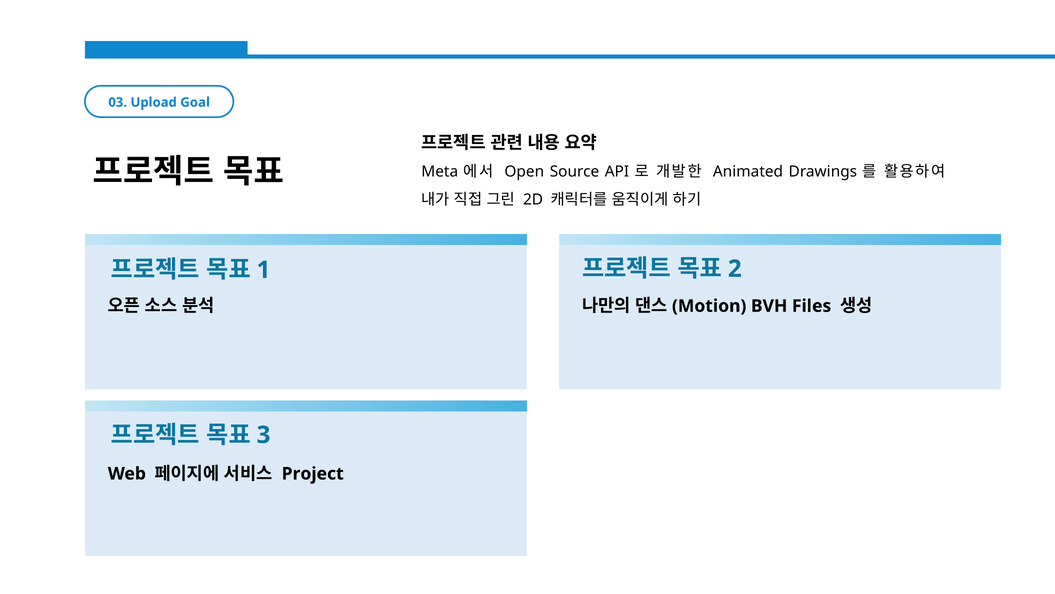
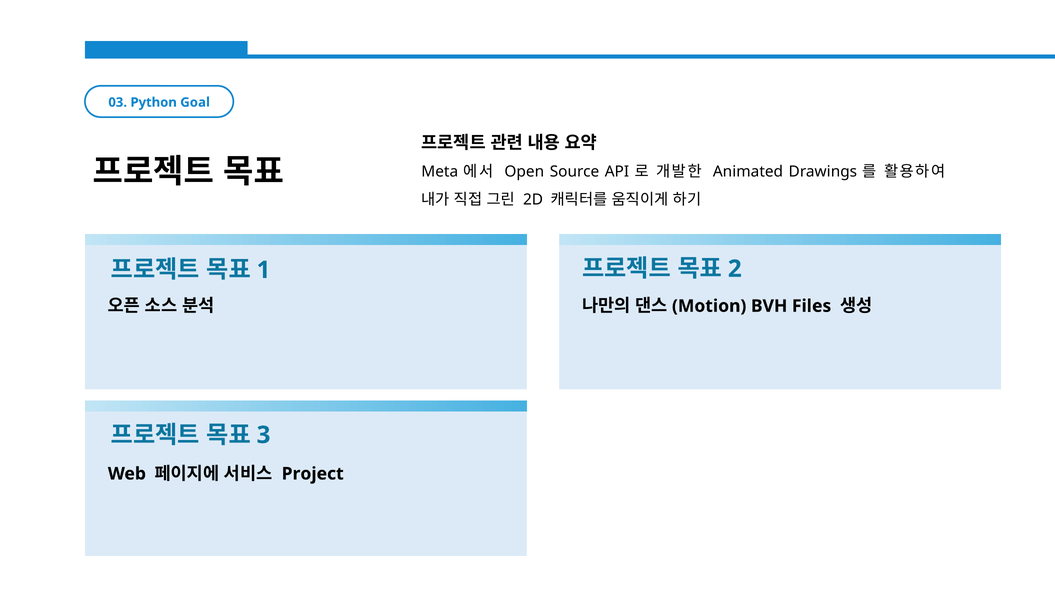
Upload: Upload -> Python (154, 102)
